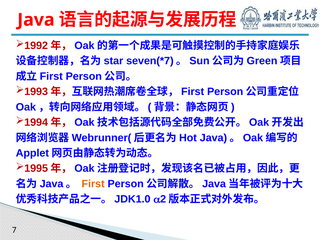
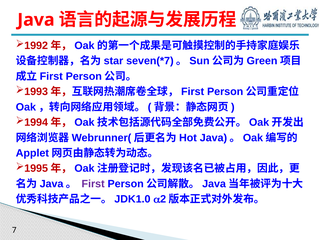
First colour: orange -> purple (93, 184)
